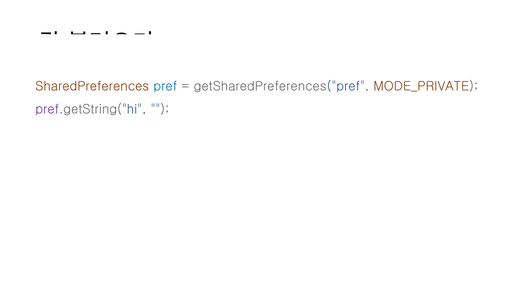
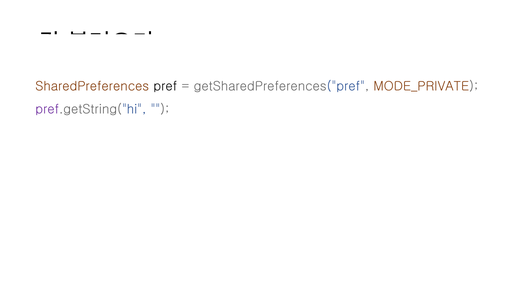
pref colour: blue -> black (165, 86)
